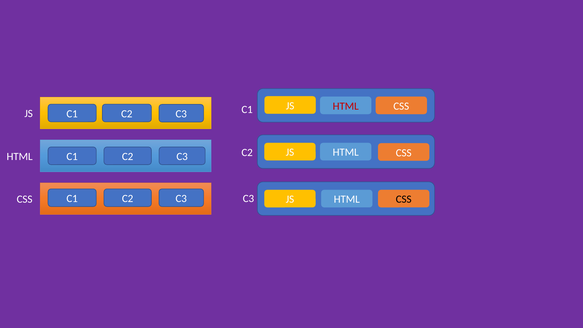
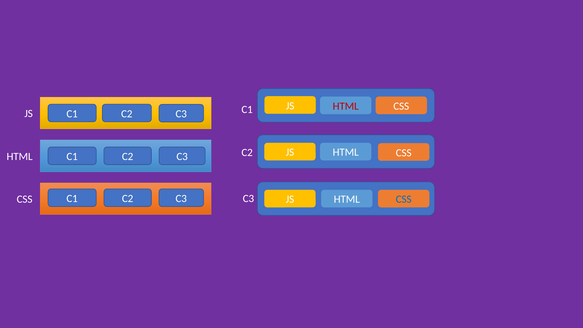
CSS colour: black -> blue (404, 199)
